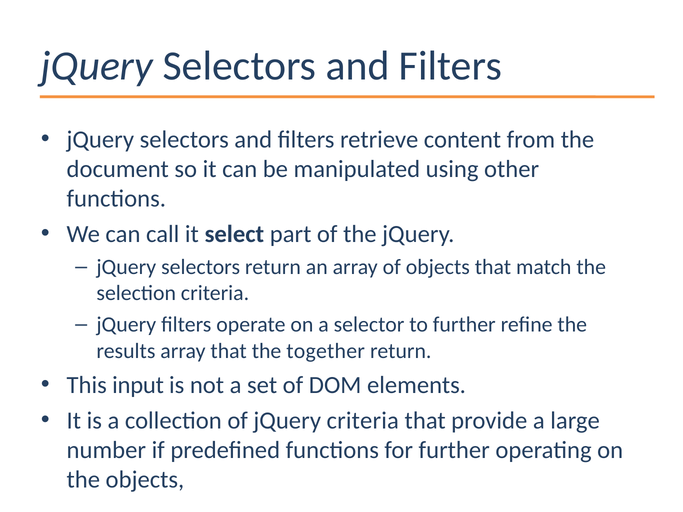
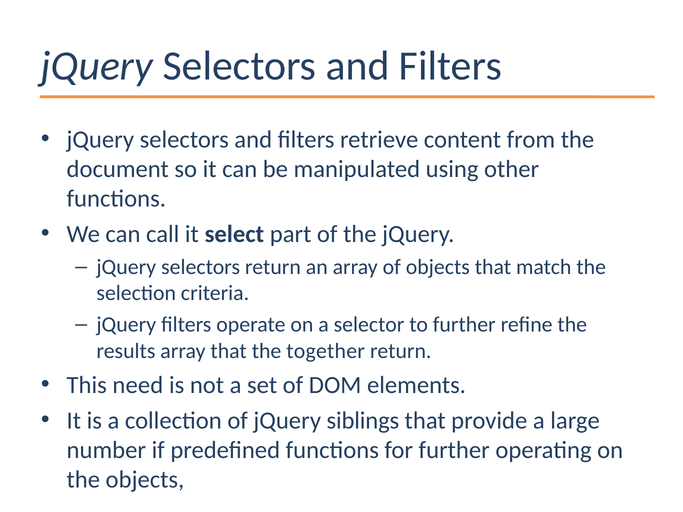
input: input -> need (138, 385)
jQuery criteria: criteria -> siblings (363, 421)
